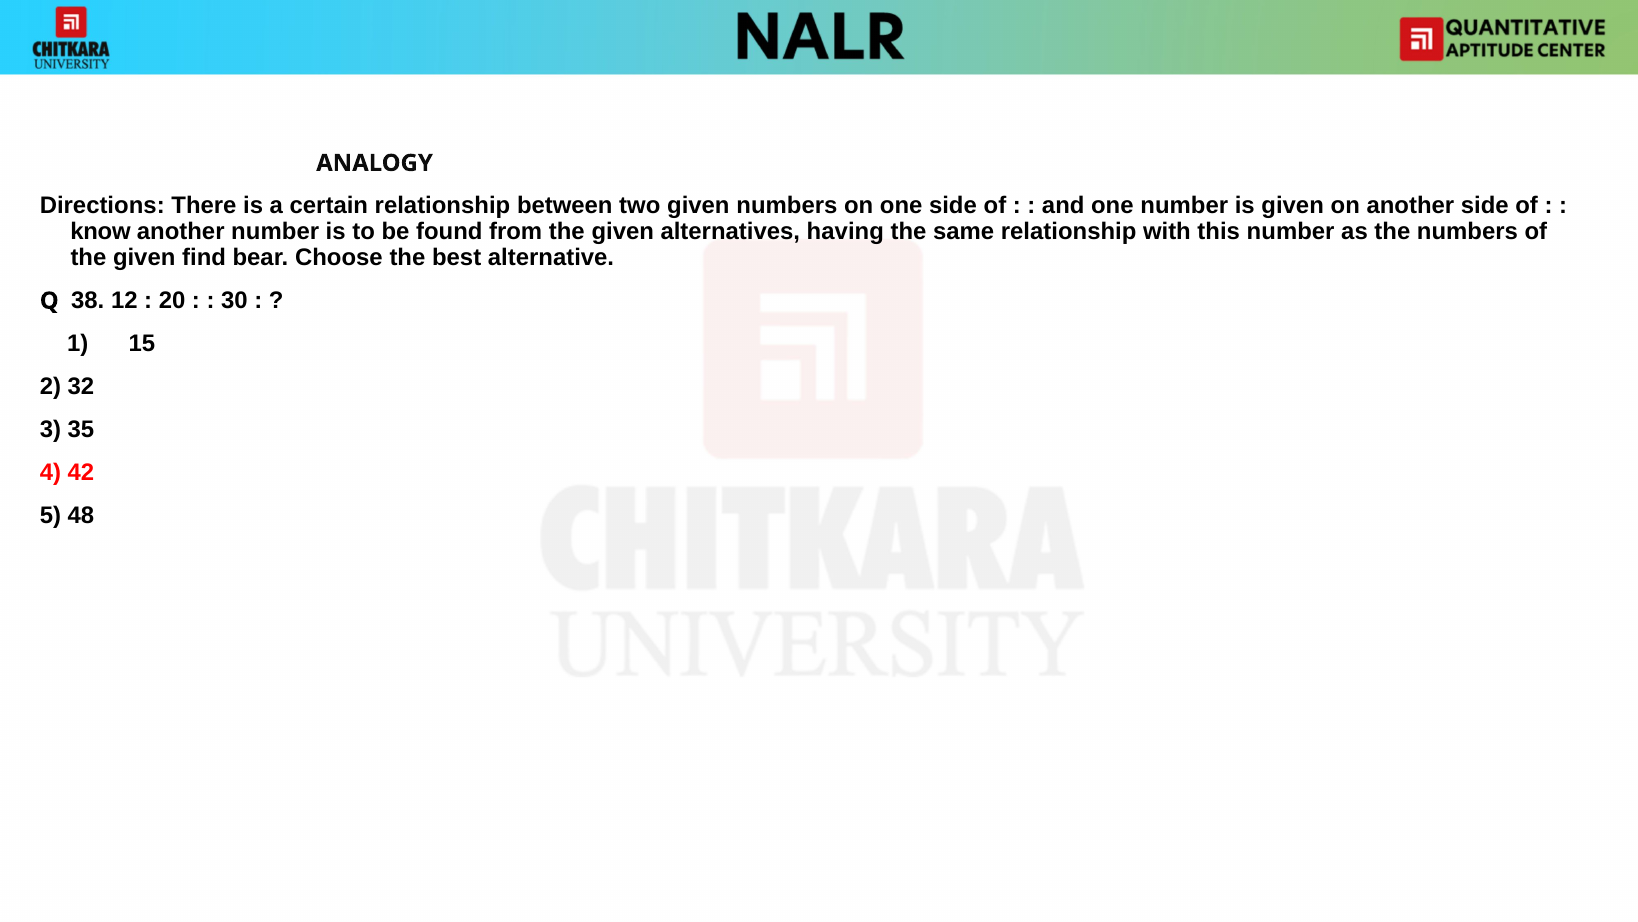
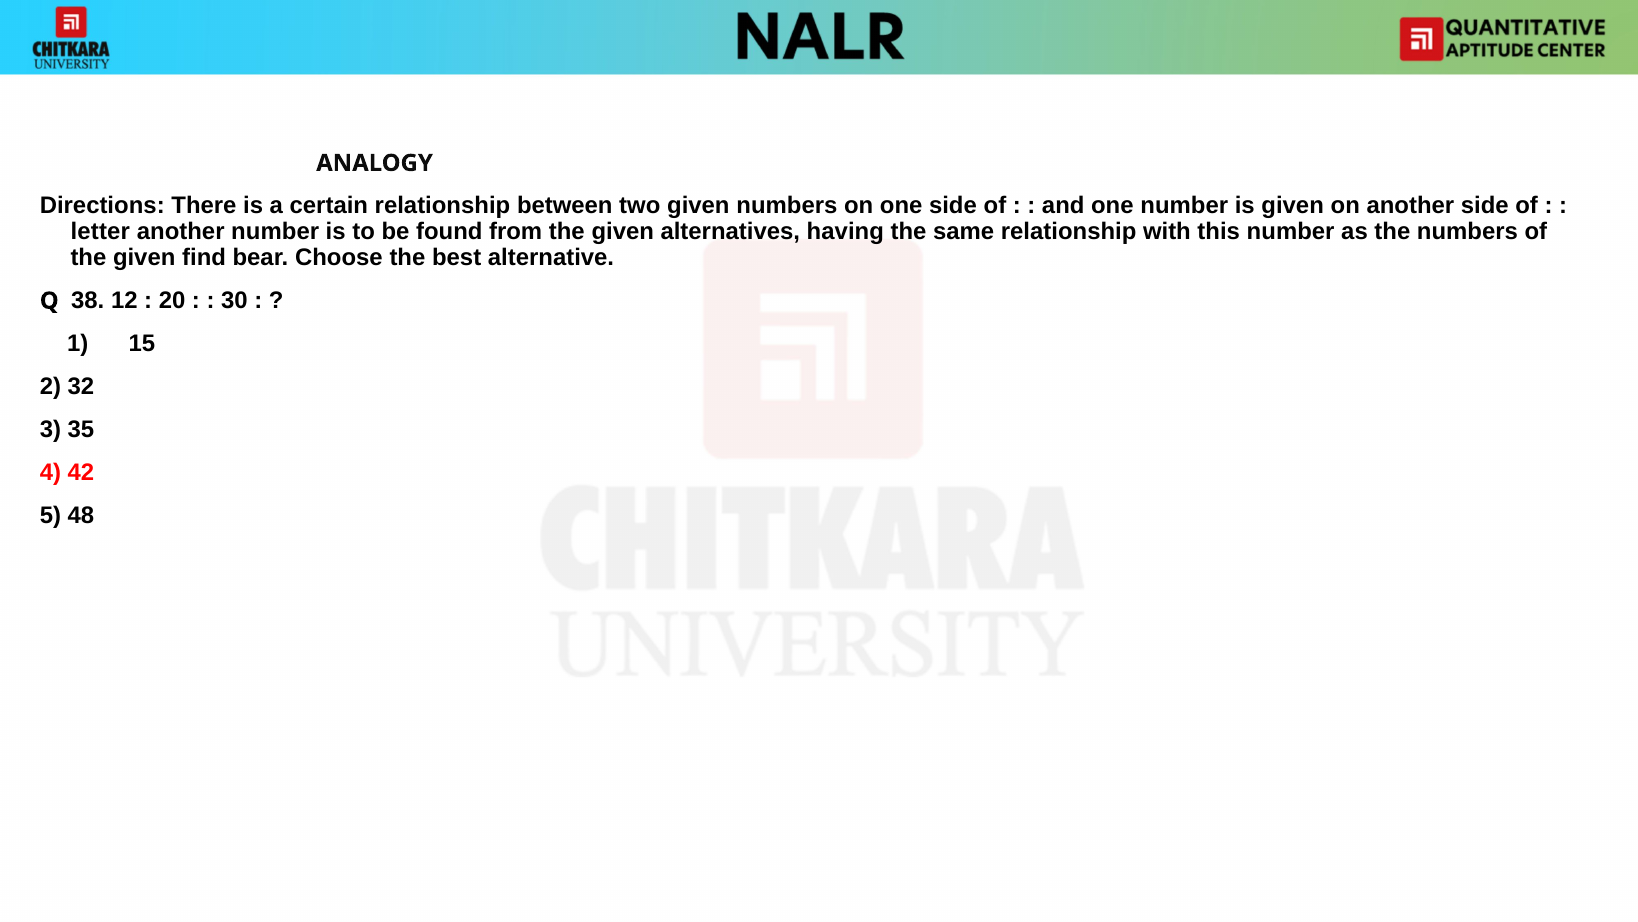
know: know -> letter (100, 232)
